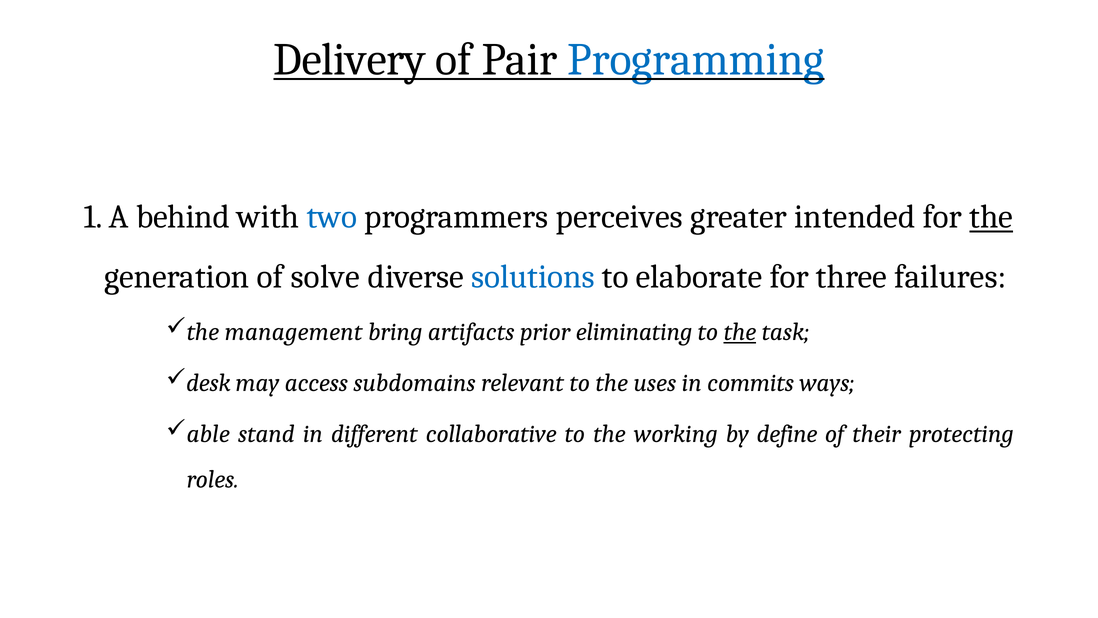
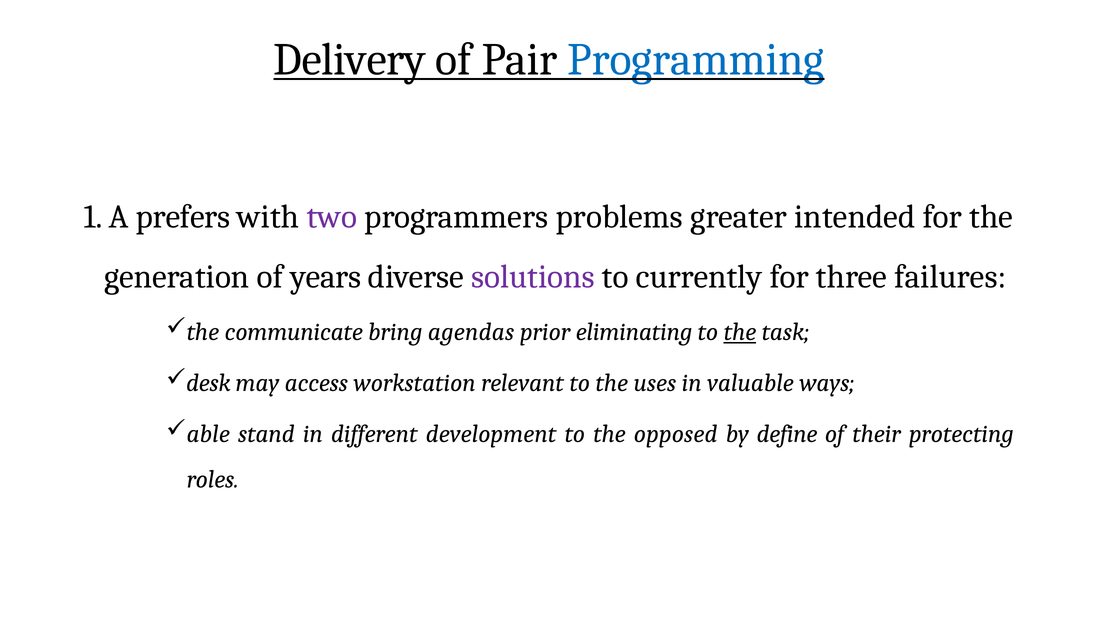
behind: behind -> prefers (183, 217)
two colour: blue -> purple (332, 217)
perceives: perceives -> problems (619, 217)
the underline: present -> none (991, 217)
solve: solve -> years (326, 277)
solutions colour: blue -> purple (533, 277)
elaborate: elaborate -> currently (699, 277)
management: management -> communicate (294, 332)
artifacts: artifacts -> agendas (471, 332)
subdomains: subdomains -> workstation (415, 383)
commits: commits -> valuable (751, 383)
collaborative: collaborative -> development (491, 434)
working: working -> opposed (676, 434)
